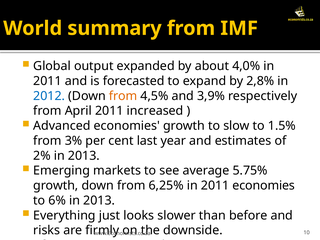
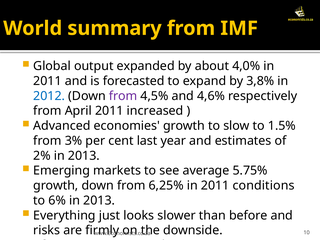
2,8%: 2,8% -> 3,8% (260, 81)
from colour: orange -> purple (123, 96)
3,9%: 3,9% -> 4,6% (211, 96)
2011 economies: economies -> conditions (264, 186)
